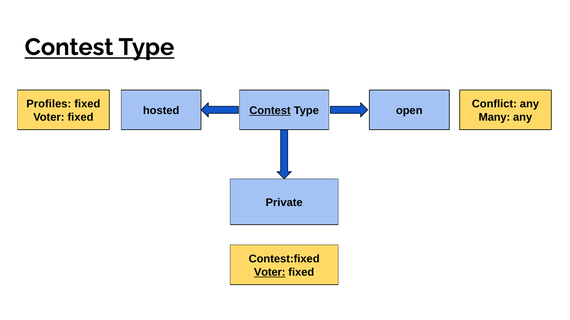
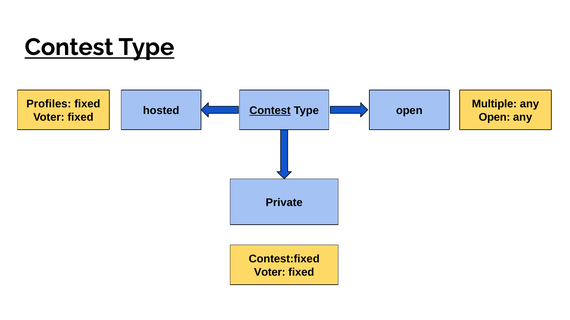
Conflict: Conflict -> Multiple (494, 104)
Many: Many -> Open (494, 118)
Voter underline: present -> none (270, 273)
